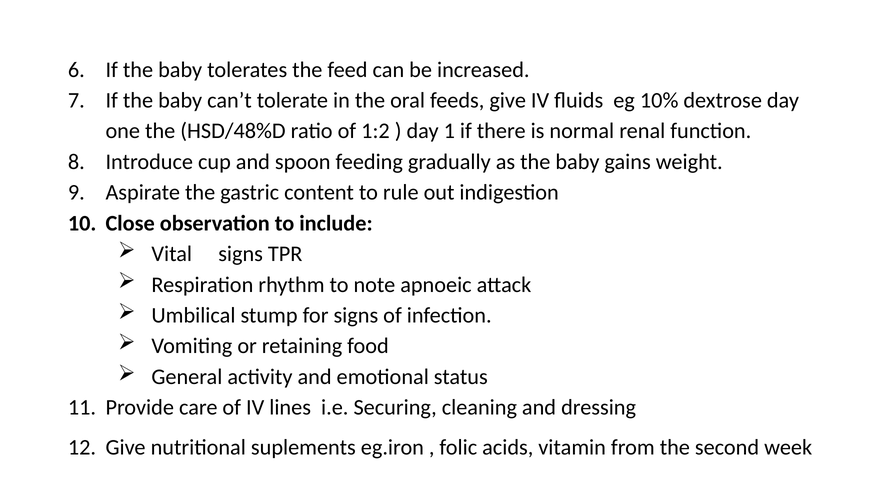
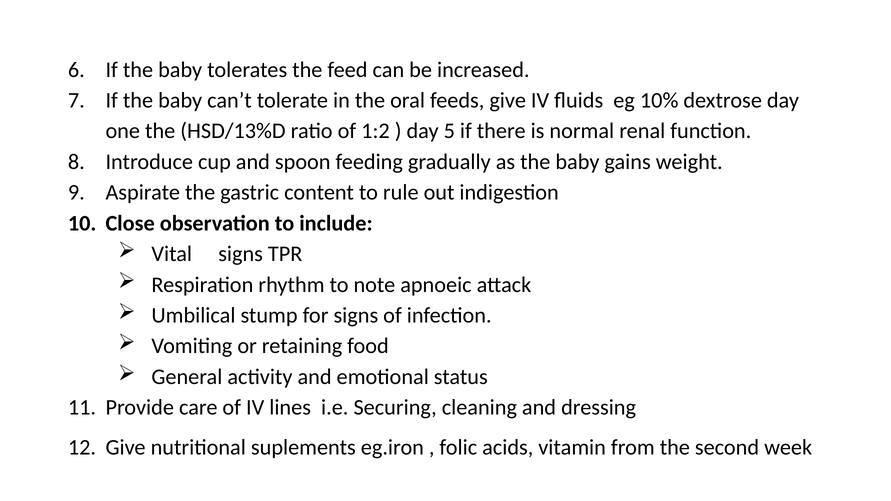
HSD/48%D: HSD/48%D -> HSD/13%D (233, 131)
1: 1 -> 5 (449, 131)
